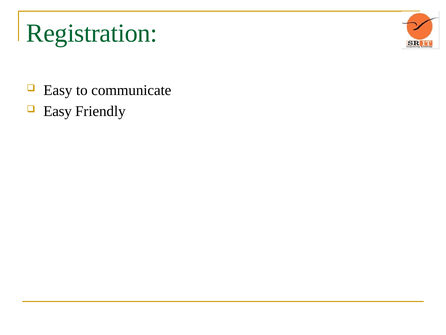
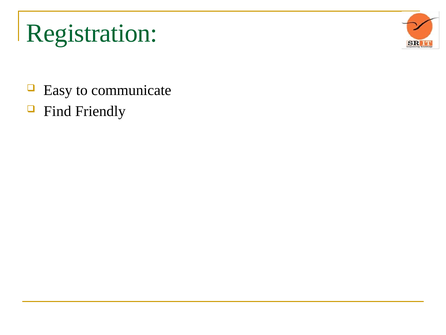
Easy: Easy -> Find (57, 111)
